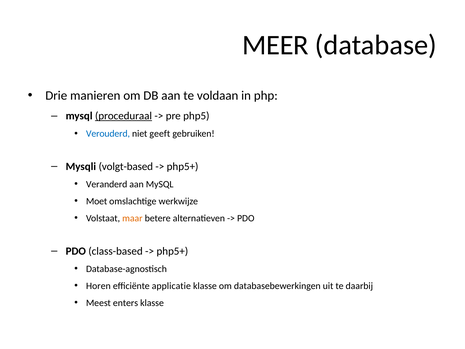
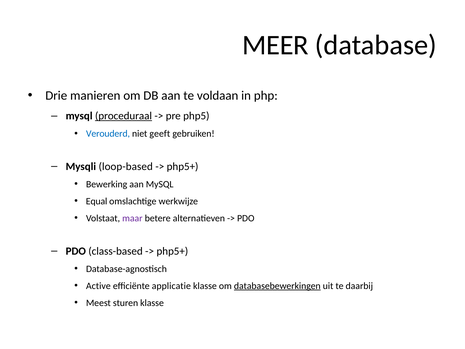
volgt-based: volgt-based -> loop-based (126, 166)
Veranderd: Veranderd -> Bewerking (107, 184)
Moet: Moet -> Equal (97, 201)
maar colour: orange -> purple (132, 218)
Horen: Horen -> Active (98, 286)
databasebewerkingen underline: none -> present (277, 286)
enters: enters -> sturen (126, 303)
